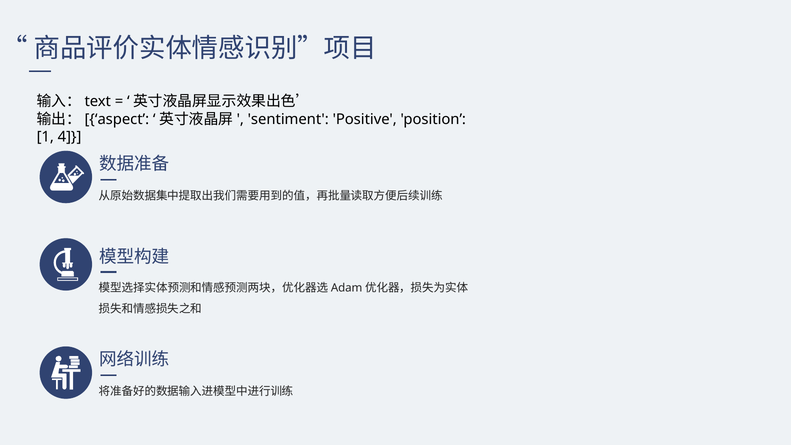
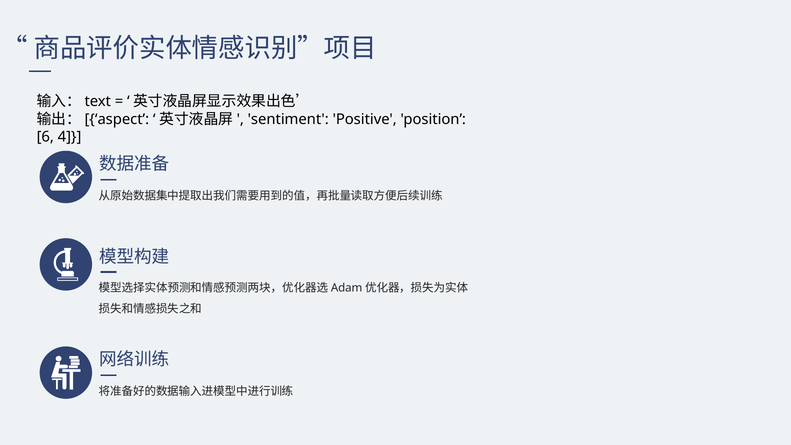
1: 1 -> 6 (45, 137)
